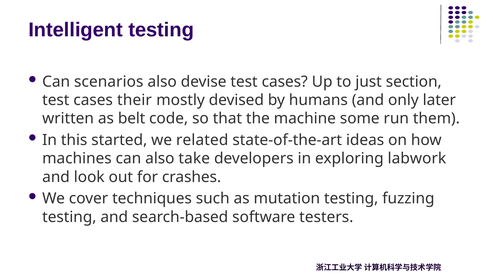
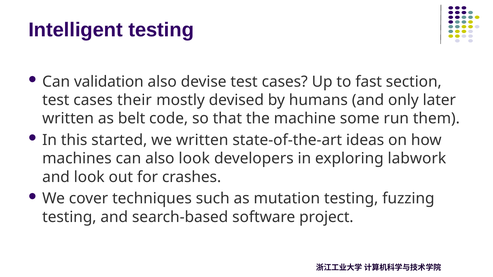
scenarios: scenarios -> validation (109, 82)
just: just -> fast (369, 82)
we related: related -> written (202, 140)
also take: take -> look (194, 159)
testers: testers -> project (326, 217)
